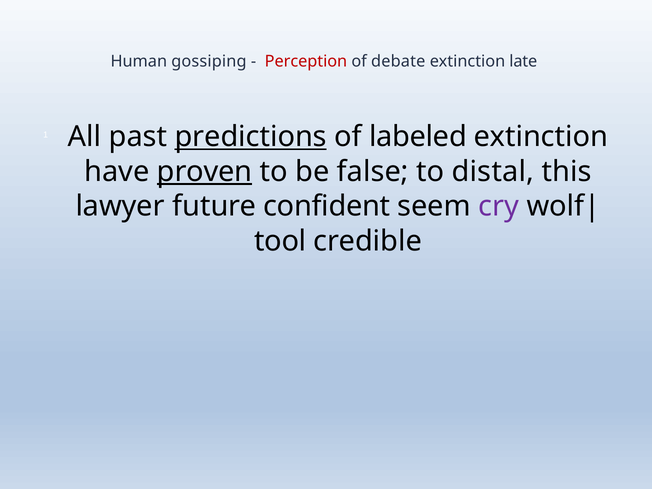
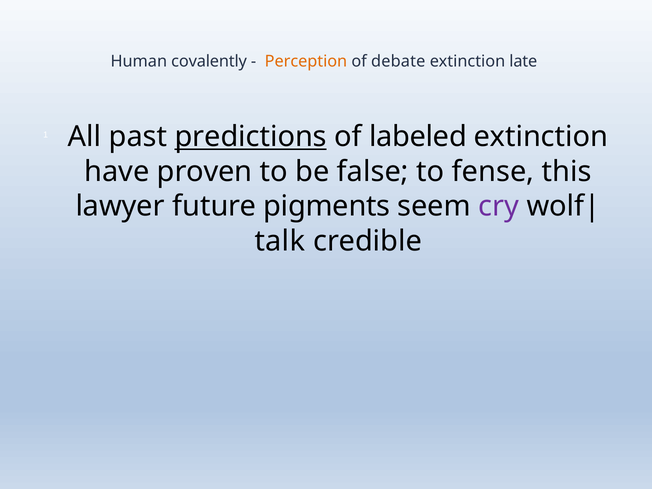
gossiping: gossiping -> covalently (209, 61)
Perception colour: red -> orange (306, 61)
proven underline: present -> none (205, 172)
distal: distal -> fense (493, 172)
confident: confident -> pigments (327, 206)
tool: tool -> talk (280, 241)
